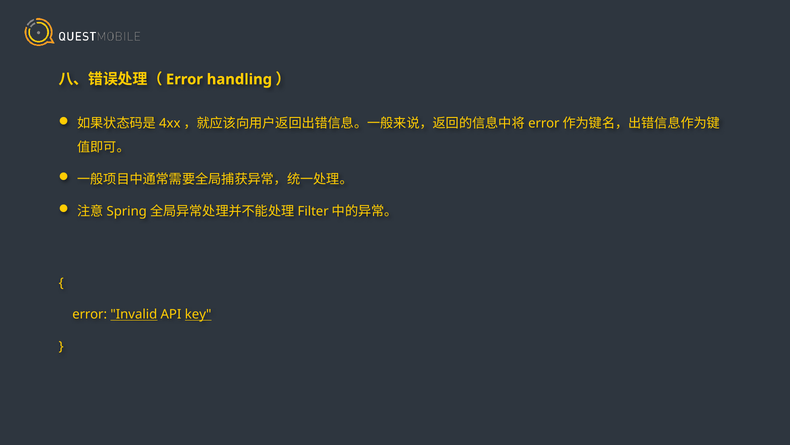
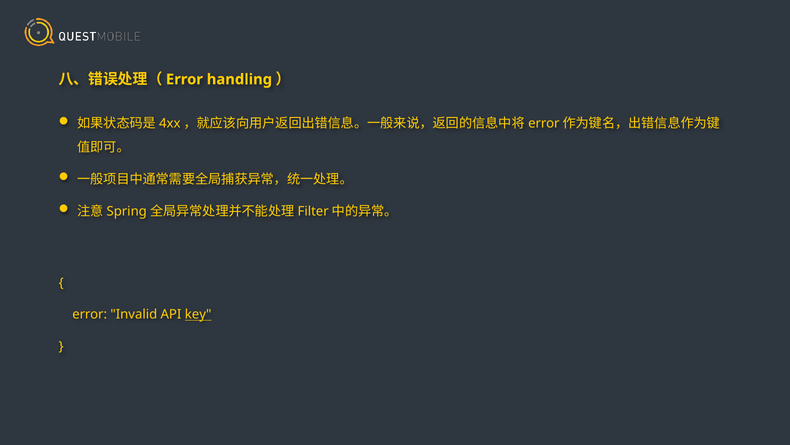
Invalid underline: present -> none (134, 314)
